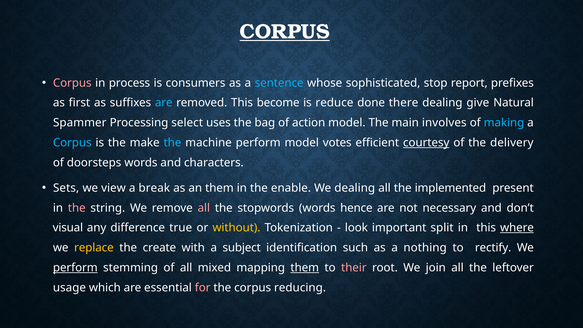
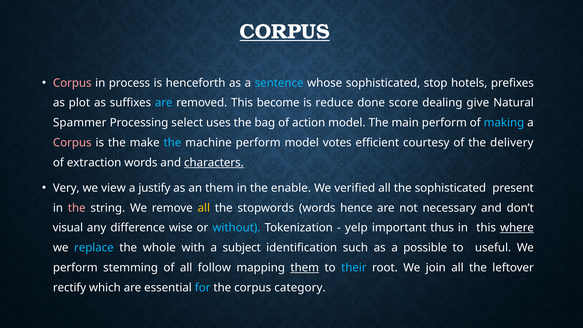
consumers: consumers -> henceforth (196, 83)
report: report -> hotels (469, 83)
first: first -> plot (79, 103)
there: there -> score (404, 103)
main involves: involves -> perform (444, 123)
Corpus colour: light blue -> pink (72, 143)
courtesy underline: present -> none (426, 143)
doorsteps: doorsteps -> extraction (94, 163)
characters underline: none -> present (214, 163)
Sets: Sets -> Very (66, 188)
break: break -> justify (154, 188)
We dealing: dealing -> verified (355, 188)
the implemented: implemented -> sophisticated (450, 188)
all colour: pink -> yellow (204, 208)
true: true -> wise (181, 228)
without colour: yellow -> light blue (236, 228)
look: look -> yelp (356, 228)
split: split -> thus (442, 228)
replace colour: yellow -> light blue (94, 248)
create: create -> whole (159, 248)
nothing: nothing -> possible (425, 248)
rectify: rectify -> useful (493, 248)
perform underline: present -> none (75, 268)
mixed: mixed -> follow (214, 268)
their colour: pink -> light blue (354, 268)
usage: usage -> rectify (70, 287)
for colour: pink -> light blue (203, 287)
reducing: reducing -> category (300, 287)
